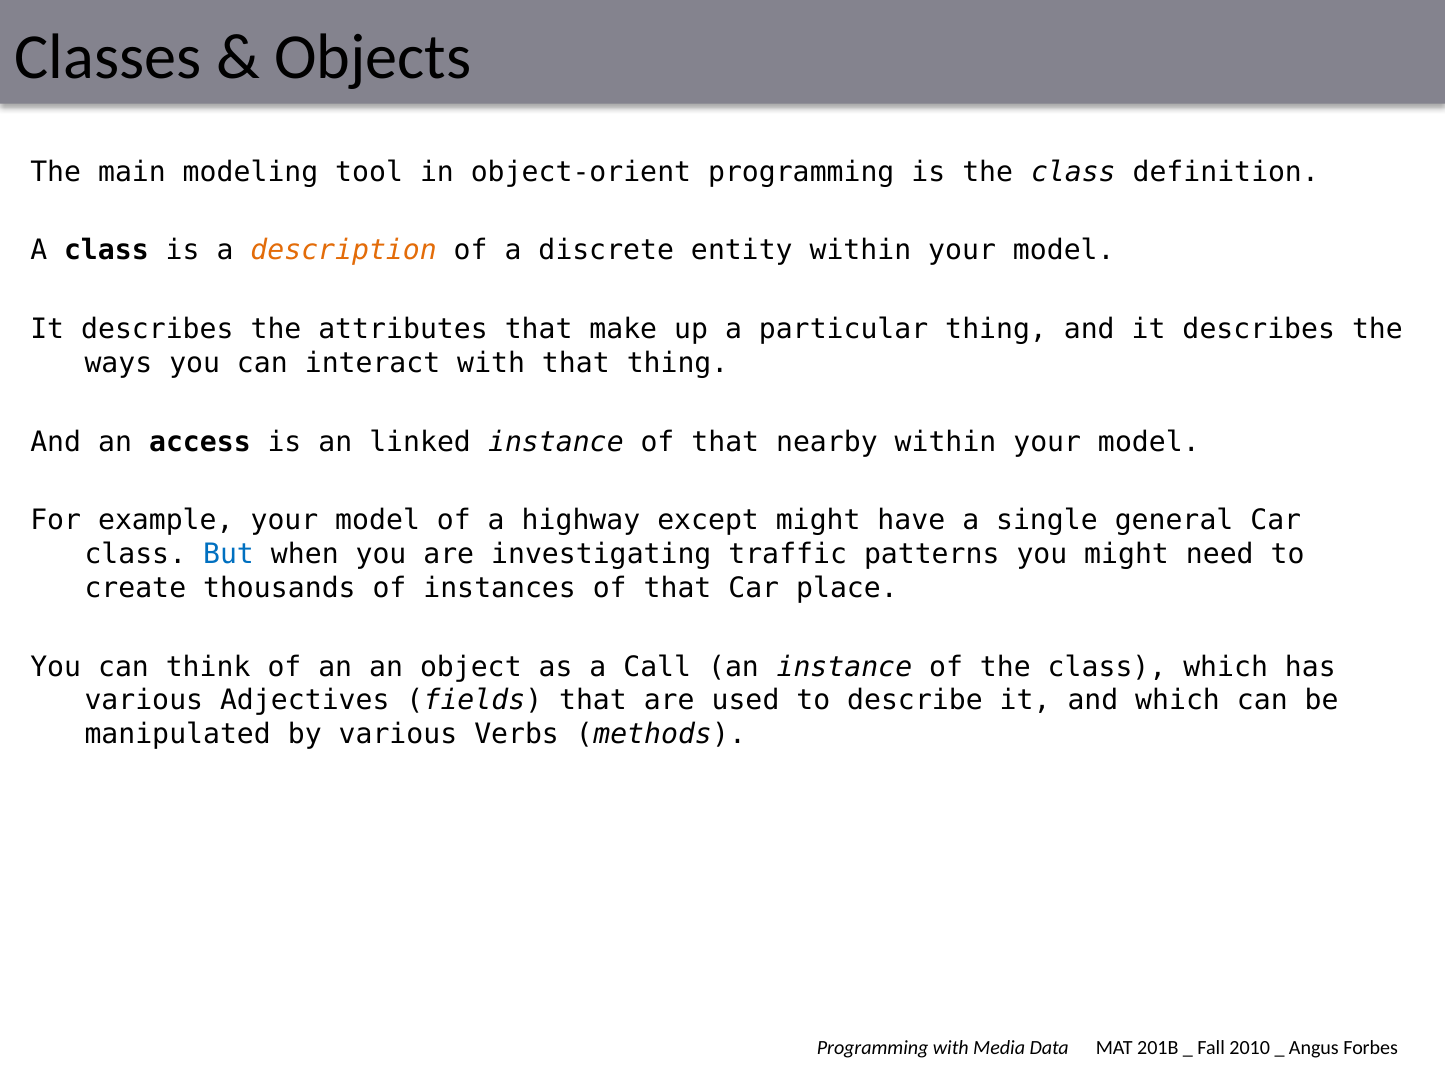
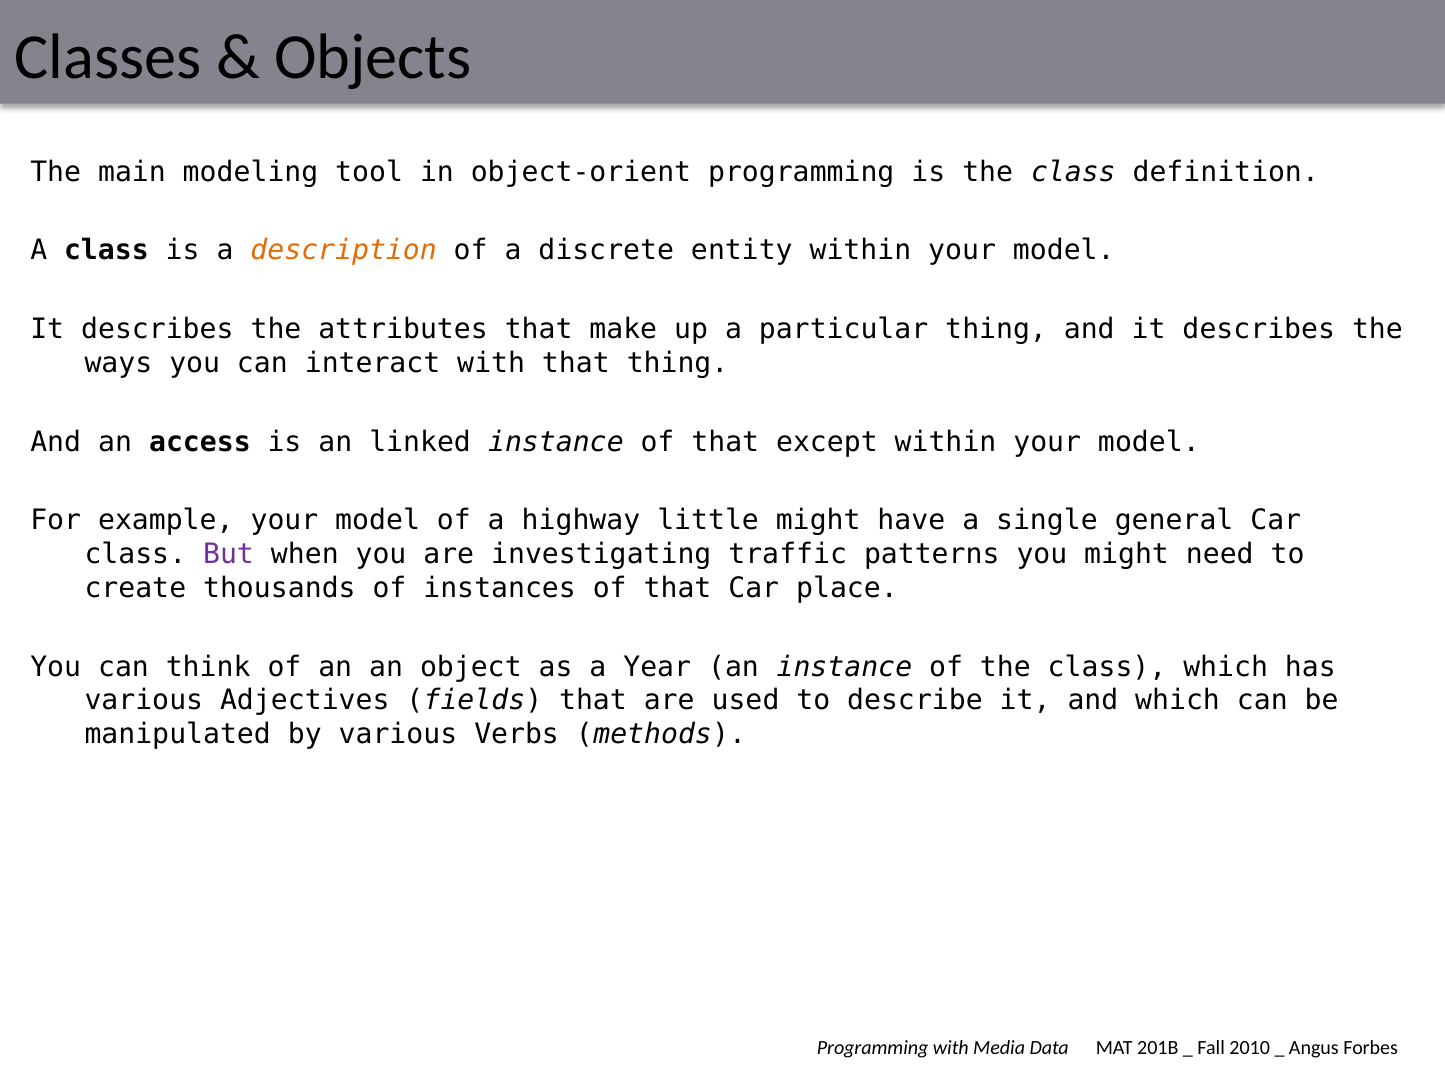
nearby: nearby -> except (827, 442)
except: except -> little (708, 520)
But colour: blue -> purple (229, 554)
Call: Call -> Year (657, 667)
